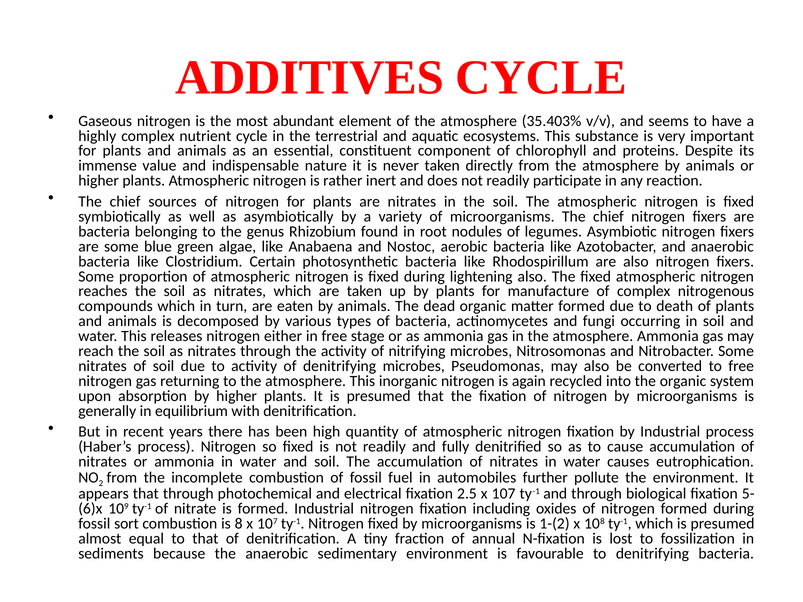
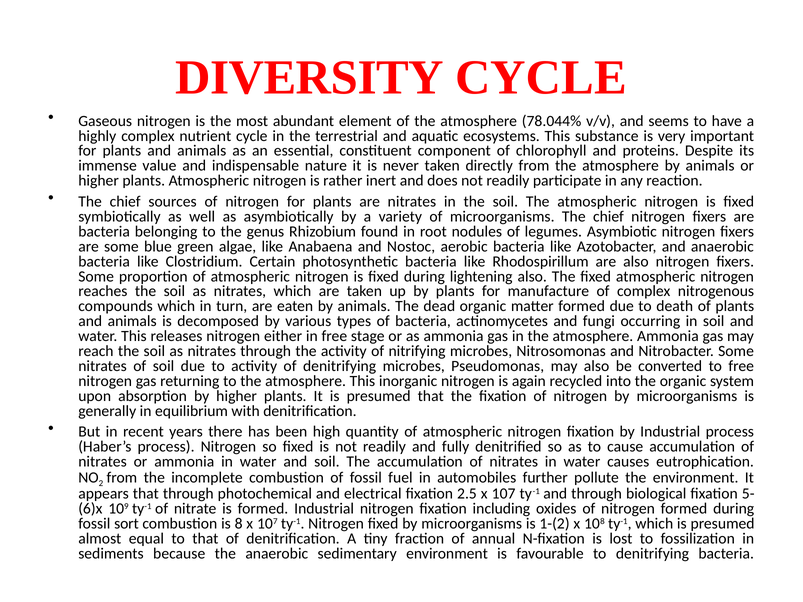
ADDITIVES: ADDITIVES -> DIVERSITY (309, 78)
35.403%: 35.403% -> 78.044% (552, 121)
